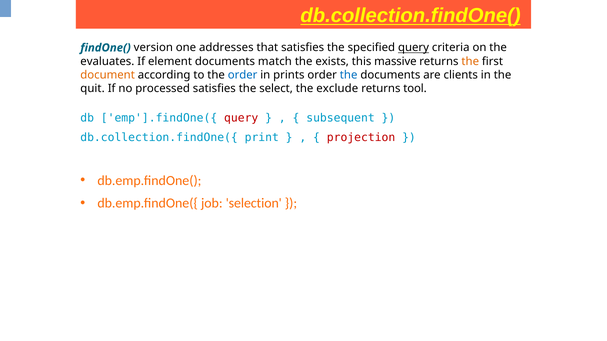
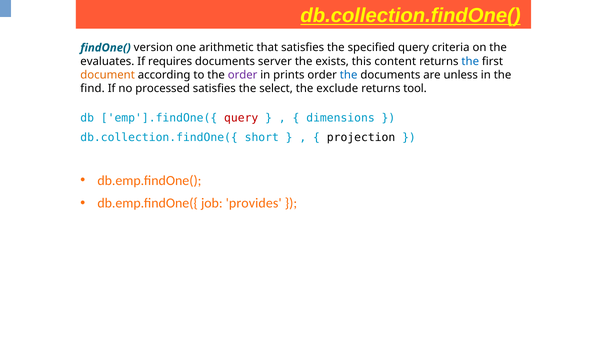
addresses: addresses -> arithmetic (226, 48)
query underline: present -> none (414, 48)
element: element -> requires (170, 61)
match: match -> server (275, 61)
massive: massive -> content (395, 61)
the colour: orange -> blue (470, 61)
order colour: blue -> purple (243, 75)
clients: clients -> unless (461, 75)
quit: quit -> find (93, 89)
subsequent: subsequent -> dimensions (341, 118)
print: print -> short (262, 138)
projection colour: red -> black (361, 138)
selection: selection -> provides (254, 204)
